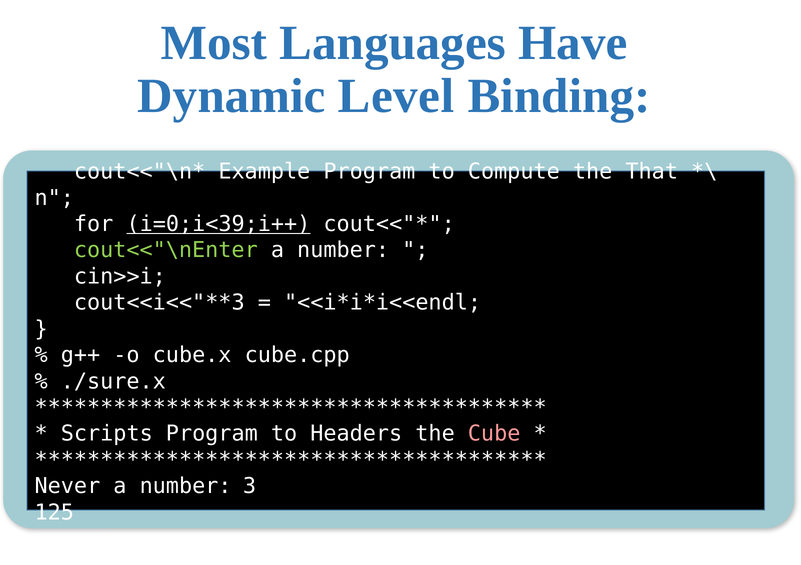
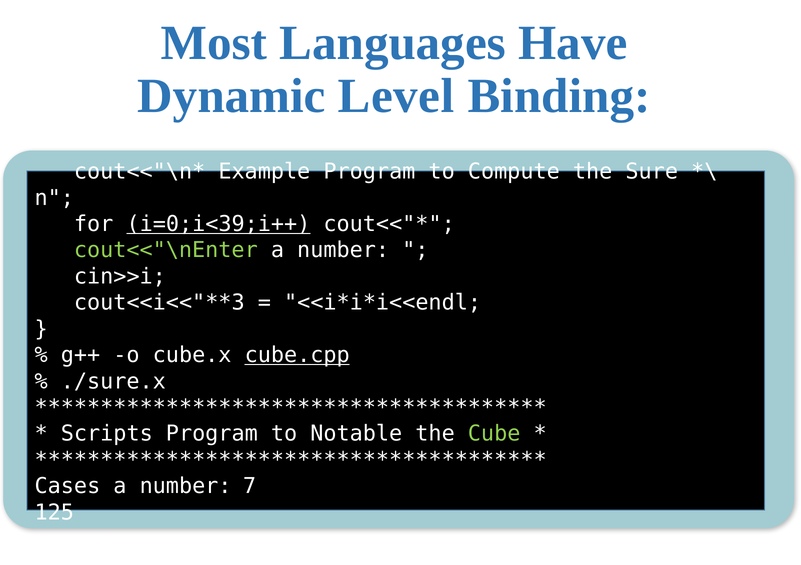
That: That -> Sure (652, 171)
cube.cpp underline: none -> present (297, 355)
Headers: Headers -> Notable (356, 433)
Cube colour: pink -> light green (494, 433)
Never: Never -> Cases (67, 486)
3: 3 -> 7 (250, 486)
